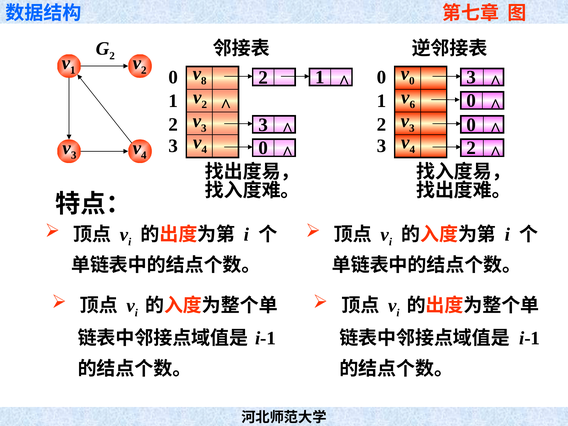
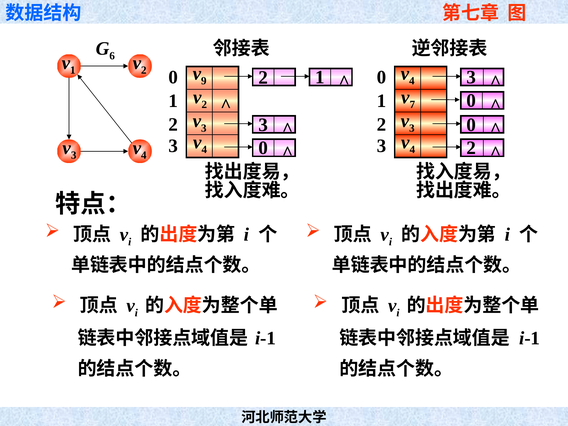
2: 2 -> 6 (112, 56)
8: 8 -> 9 (204, 81)
0: 0 -> 4 (412, 81)
6: 6 -> 7 (412, 105)
